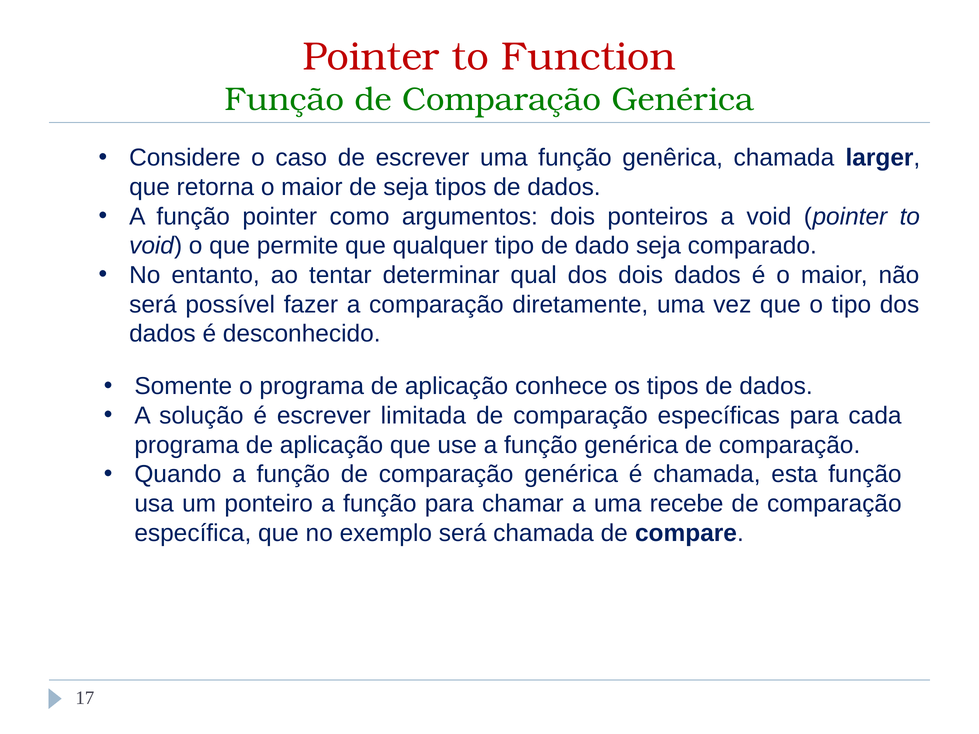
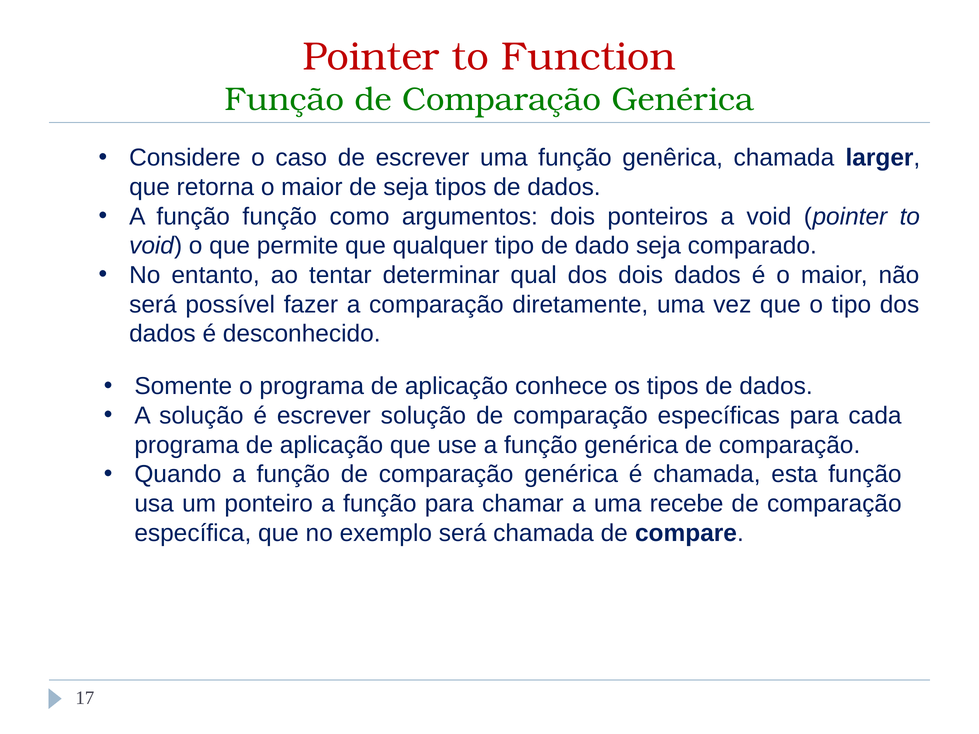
função pointer: pointer -> função (280, 217)
escrever limitada: limitada -> solução (423, 416)
